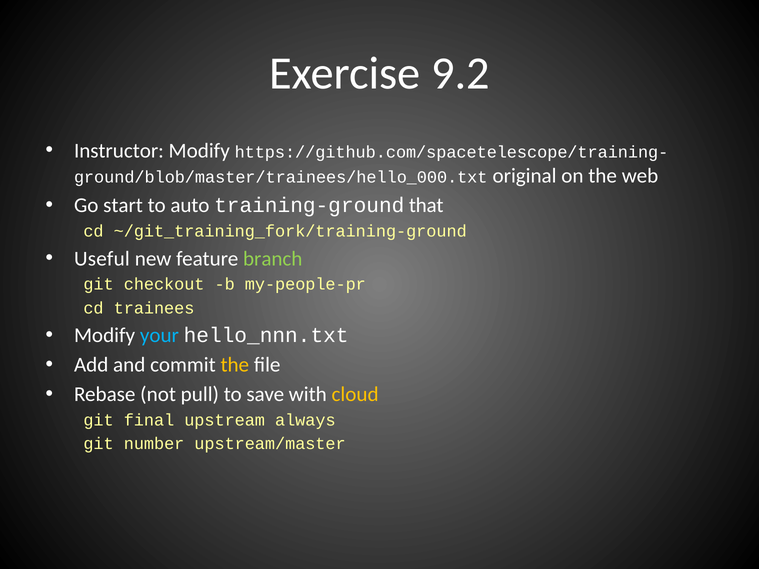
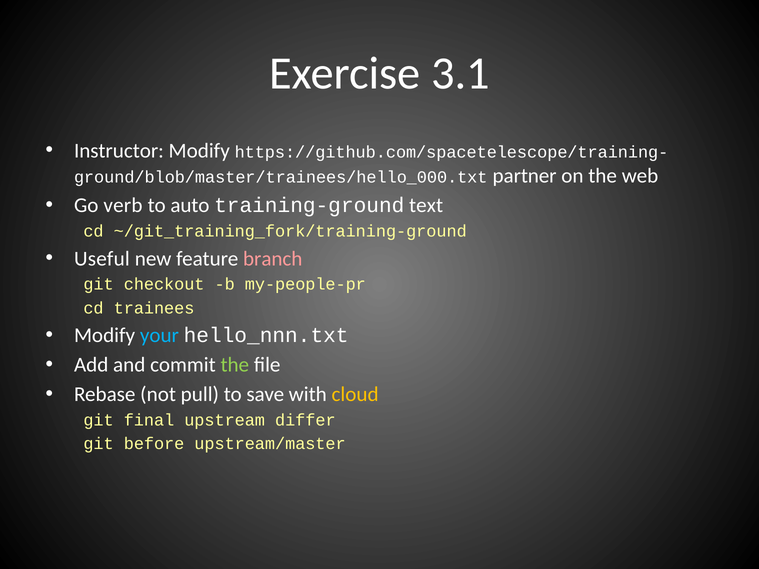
9.2: 9.2 -> 3.1 (460, 73)
original: original -> partner (525, 176)
start: start -> verb (123, 206)
that: that -> text (426, 206)
branch colour: light green -> pink (273, 259)
the colour: yellow -> light green (235, 365)
always: always -> differ (305, 420)
number: number -> before (154, 444)
